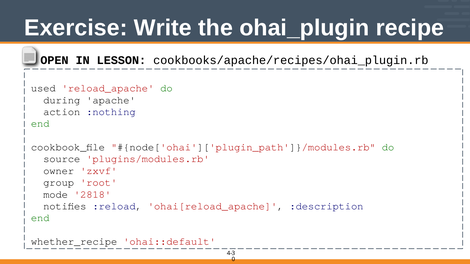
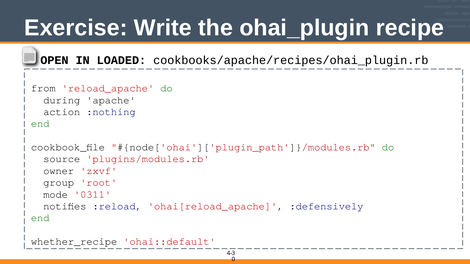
LESSON: LESSON -> LOADED (121, 60)
used: used -> from (43, 88)
2818: 2818 -> 0311 (93, 195)
:description: :description -> :defensively (326, 206)
